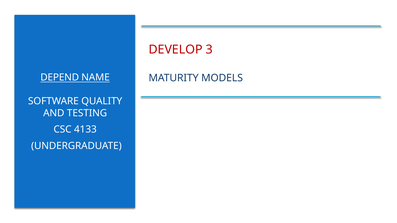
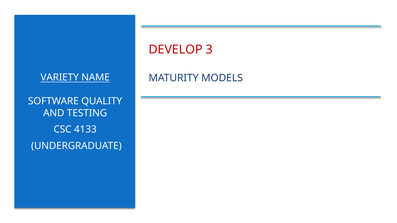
DEPEND: DEPEND -> VARIETY (60, 77)
